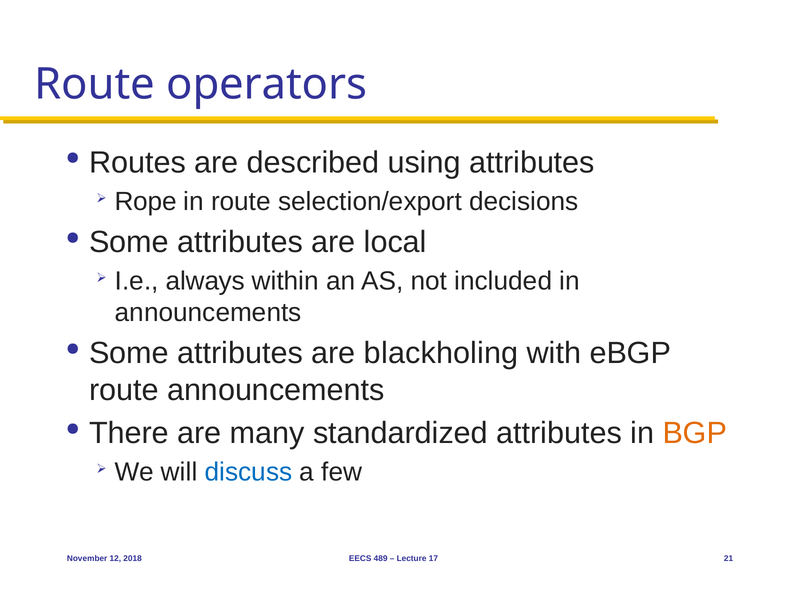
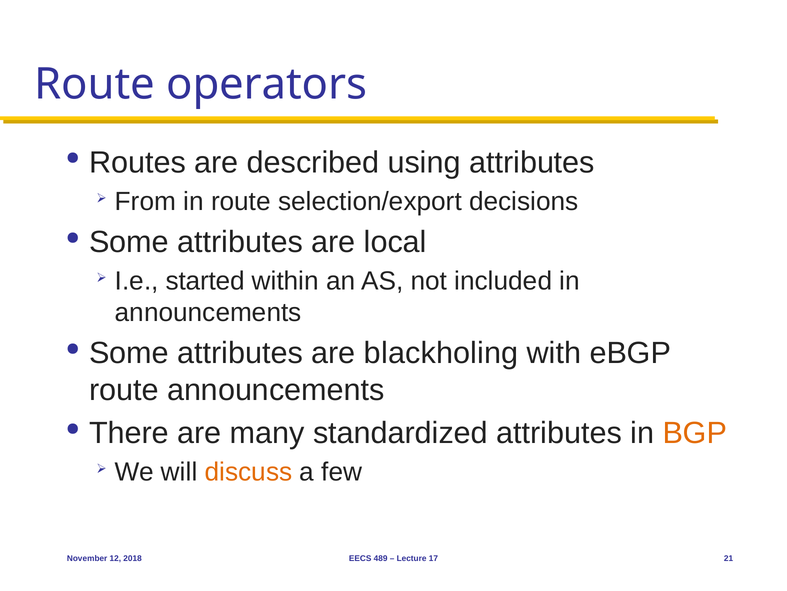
Rope: Rope -> From (146, 201)
always: always -> started (205, 281)
discuss colour: blue -> orange (248, 472)
